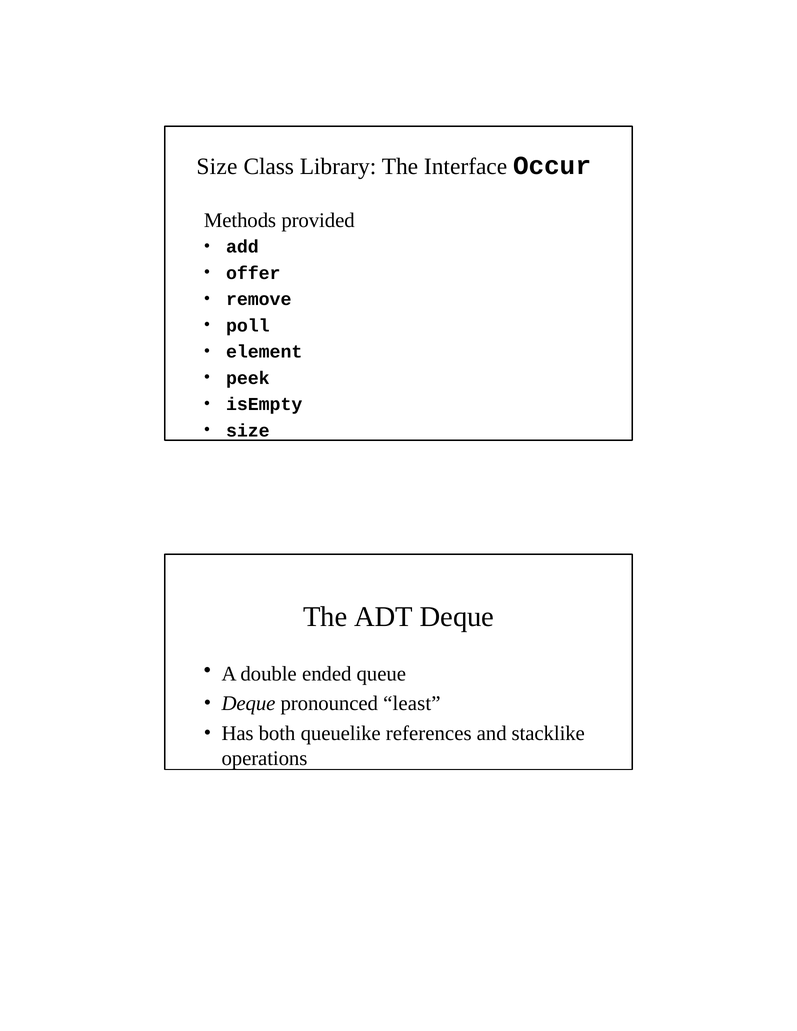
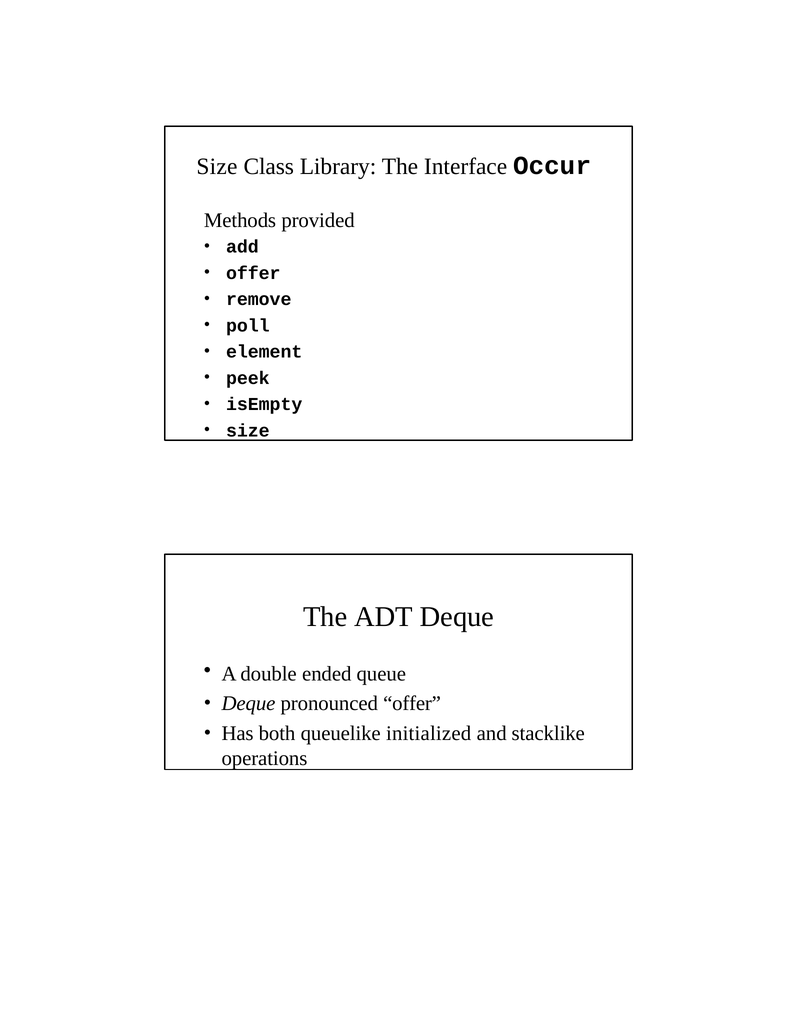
pronounced least: least -> offer (412, 704)
references: references -> initialized (429, 734)
